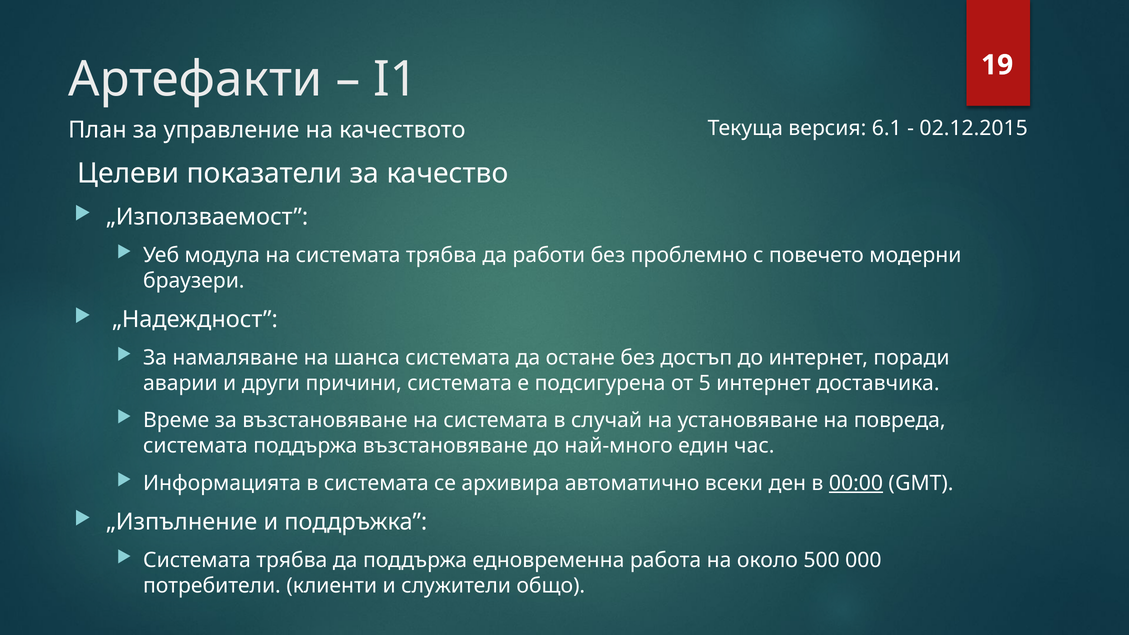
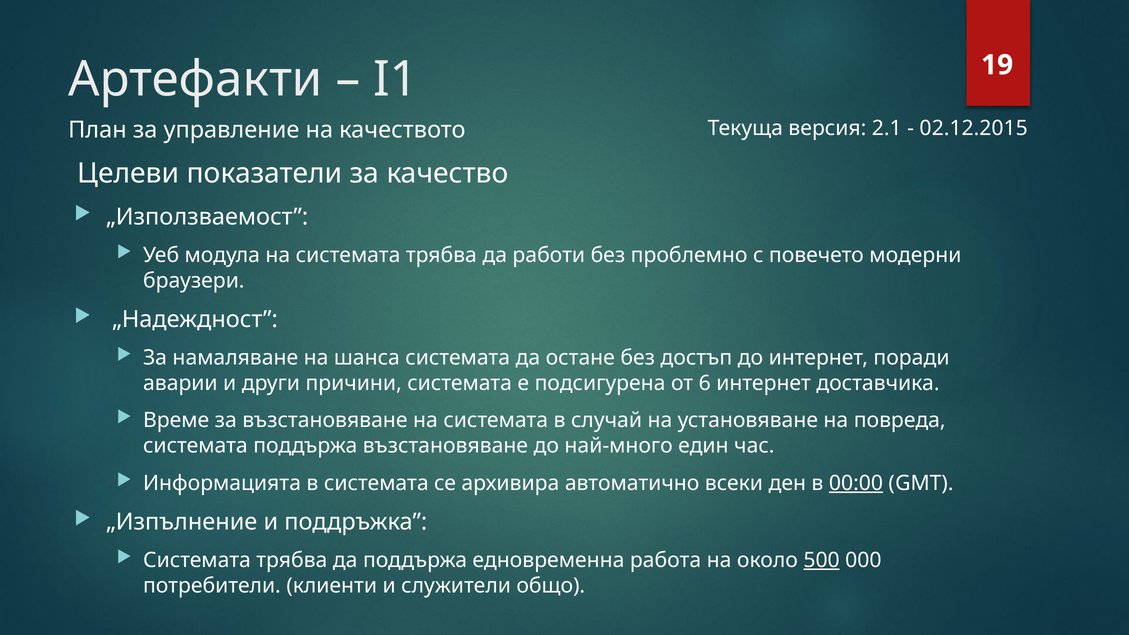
6.1: 6.1 -> 2.1 (887, 128)
5: 5 -> 6 (705, 383)
500 underline: none -> present (822, 560)
